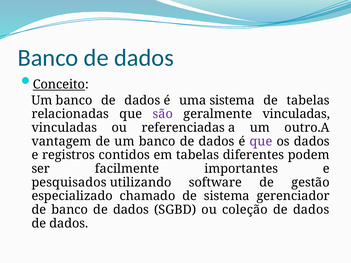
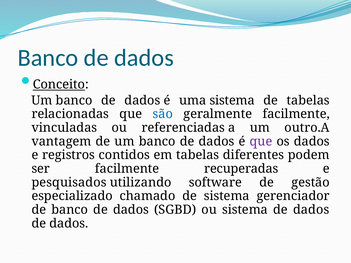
são colour: purple -> blue (163, 114)
geralmente vinculadas: vinculadas -> facilmente (296, 114)
importantes: importantes -> recuperadas (241, 169)
ou coleção: coleção -> sistema (245, 210)
